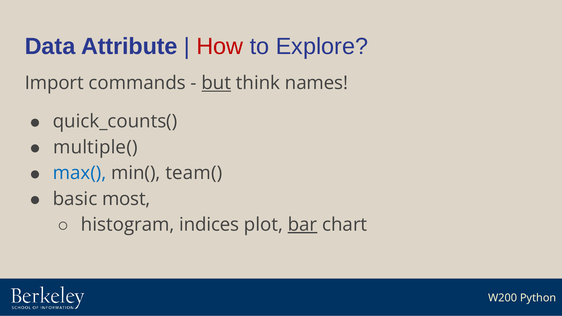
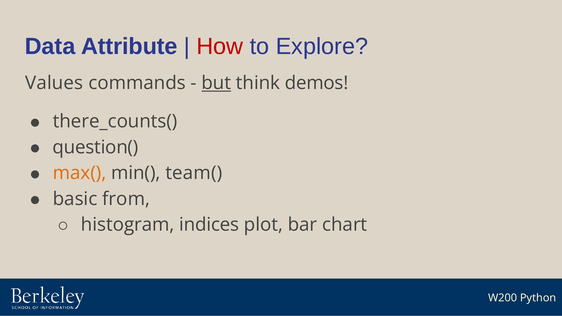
Import: Import -> Values (54, 83)
names: names -> demos (317, 83)
quick_counts(: quick_counts( -> there_counts( (115, 121)
multiple(: multiple( -> question( (96, 147)
max( colour: blue -> orange (80, 173)
most: most -> from (126, 199)
bar underline: present -> none (303, 225)
